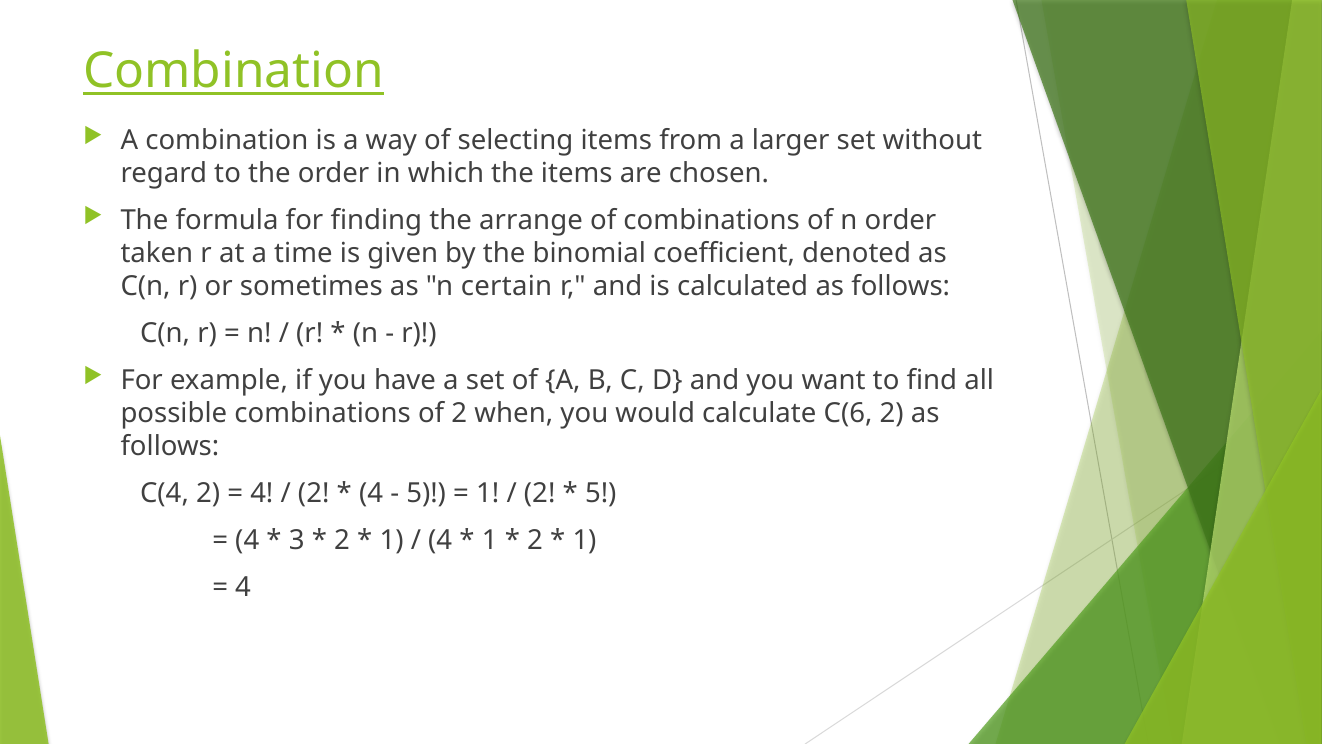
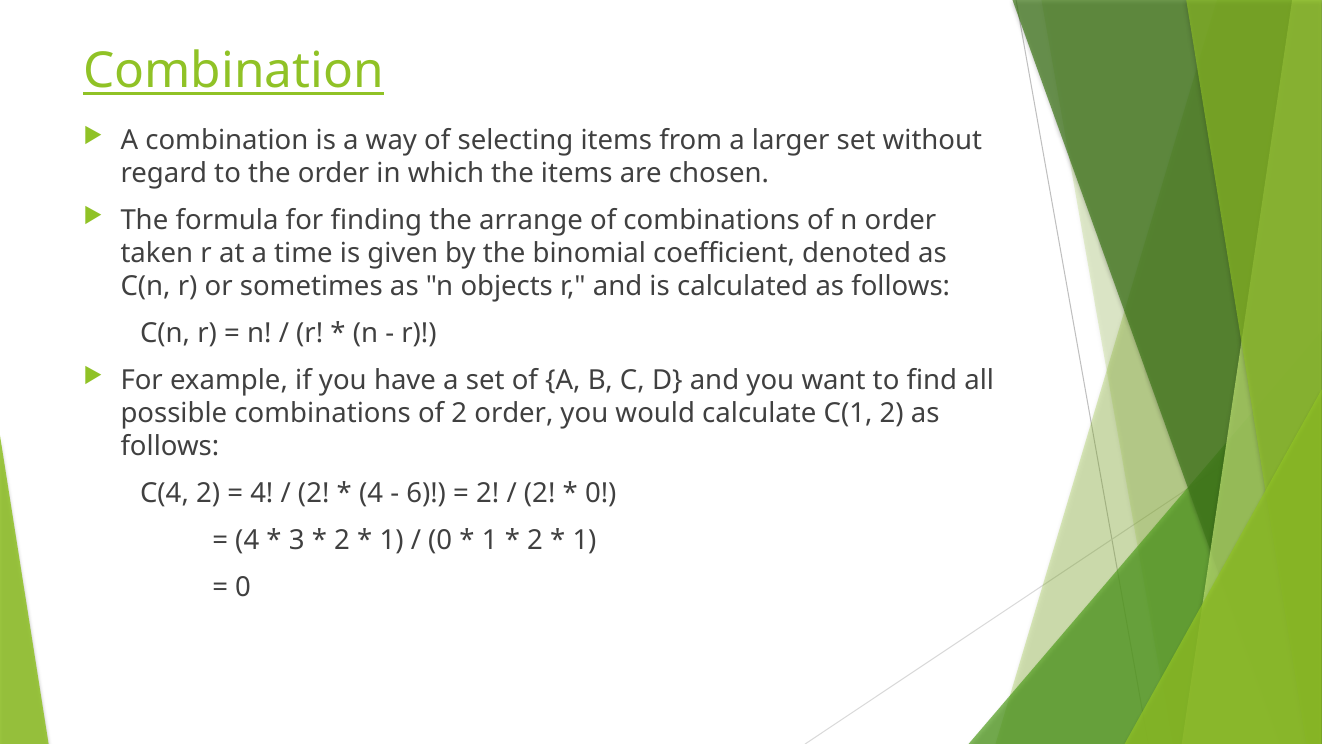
certain: certain -> objects (507, 286)
2 when: when -> order (514, 413)
C(6: C(6 -> C(1 (848, 413)
5: 5 -> 6 (426, 493)
1: 1 -> 2 (488, 493)
5: 5 -> 0 (601, 493)
4: 4 -> 0 (440, 540)
4: 4 -> 0 (243, 587)
